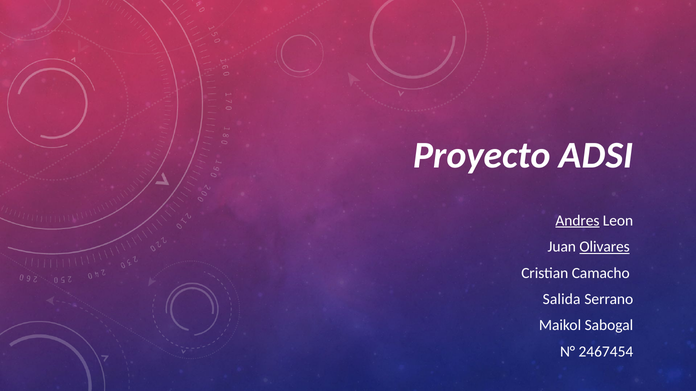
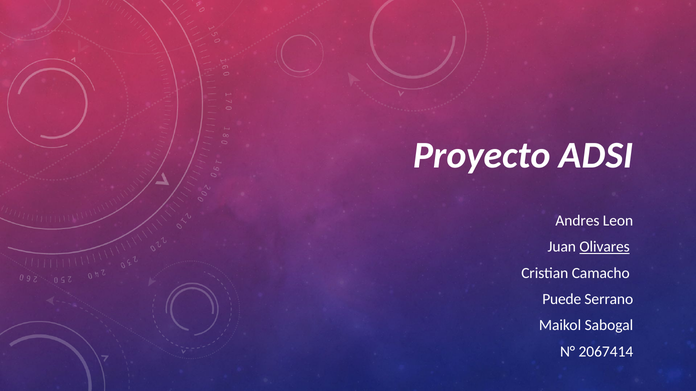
Andres underline: present -> none (577, 221)
Salida: Salida -> Puede (562, 300)
2467454: 2467454 -> 2067414 (606, 352)
